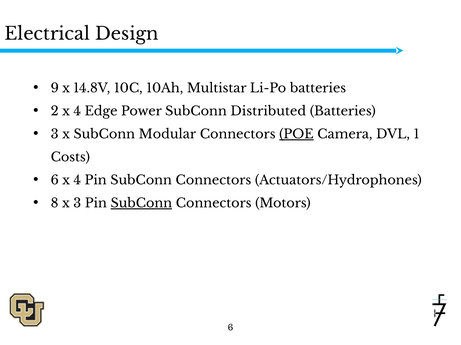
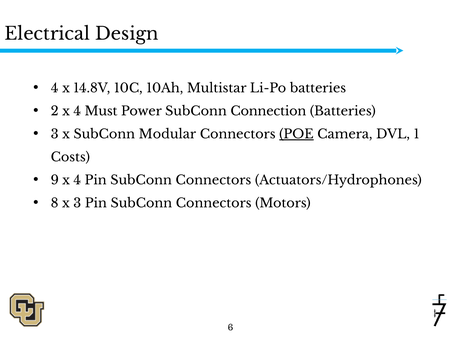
9: 9 -> 4 (55, 88)
Edge: Edge -> Must (101, 112)
Distributed: Distributed -> Connection (268, 112)
6: 6 -> 9 (55, 181)
SubConn underline: present -> none (141, 204)
